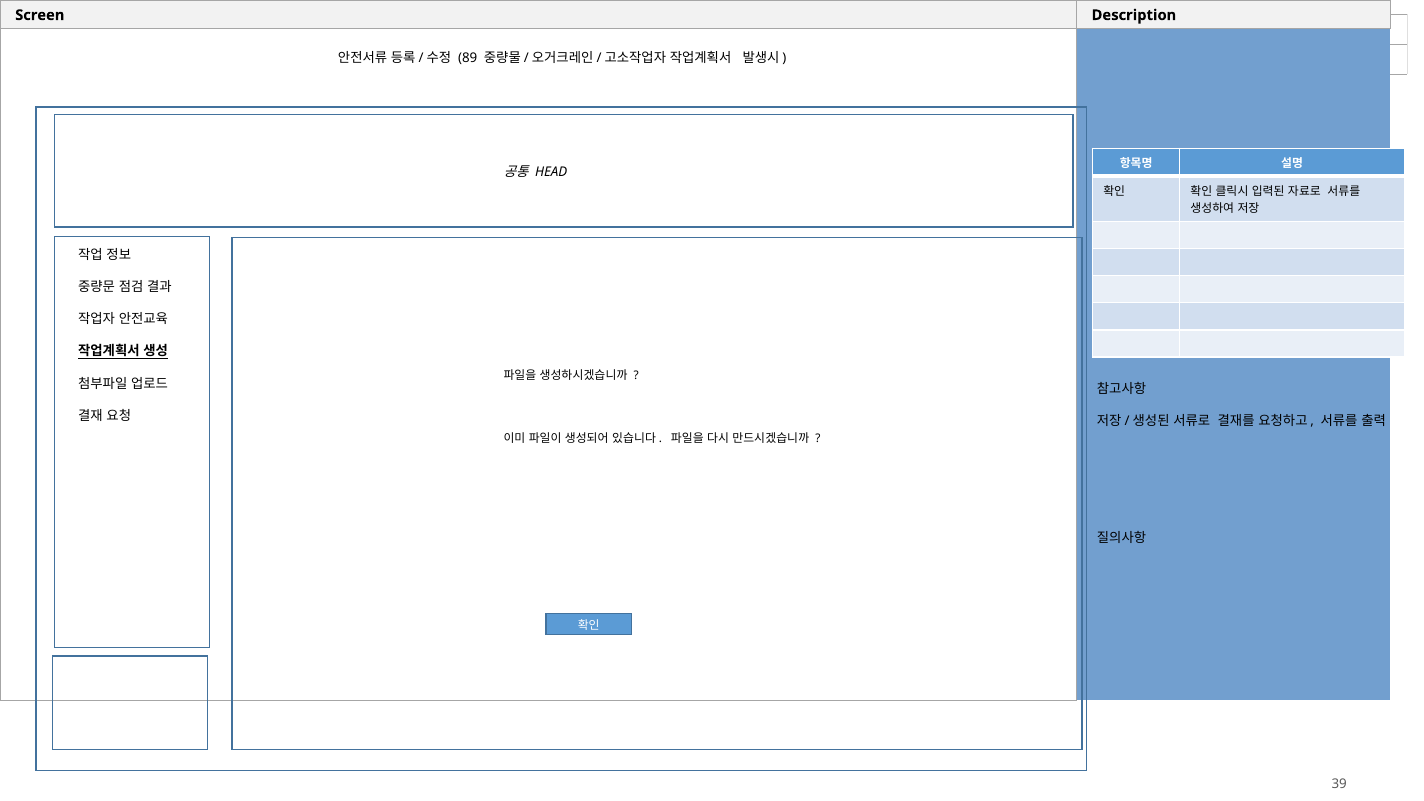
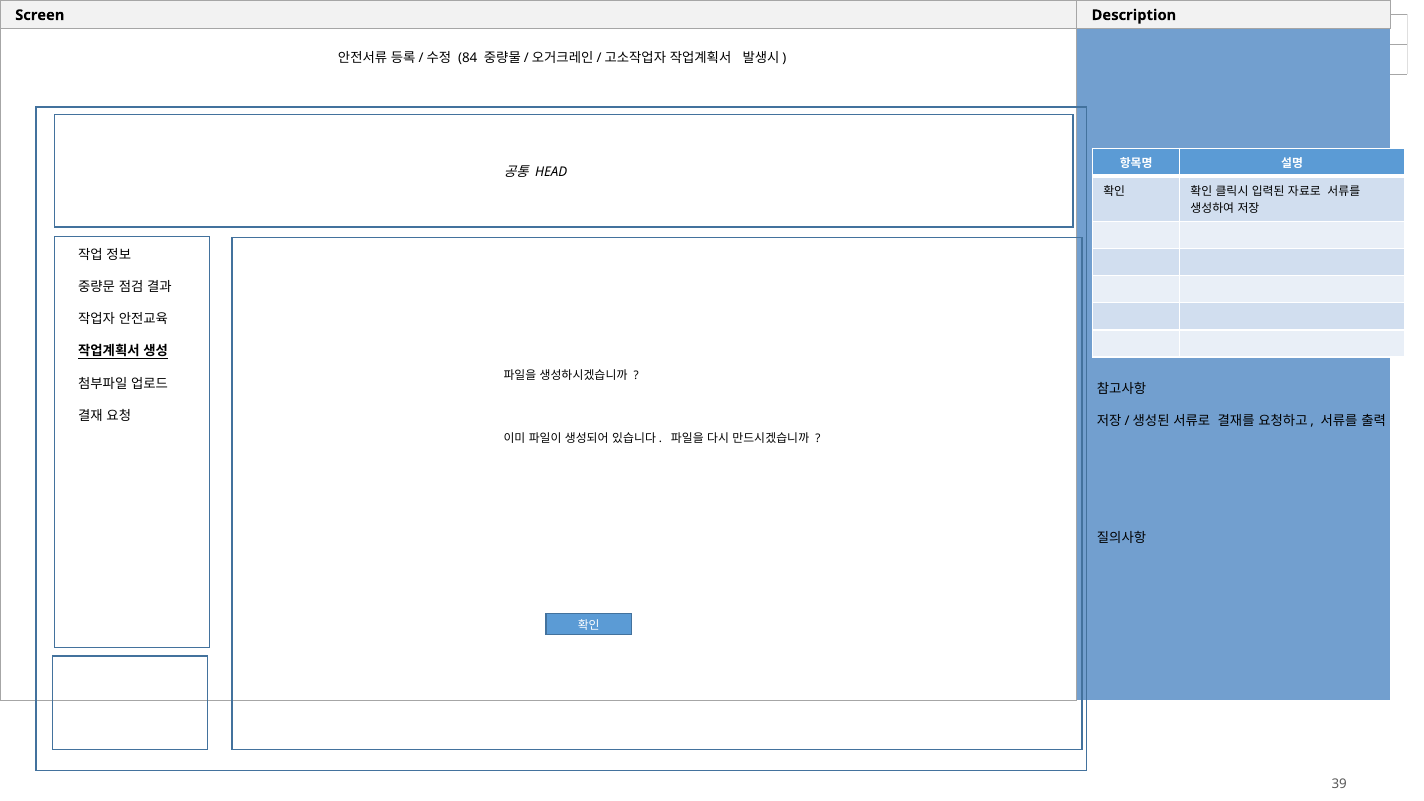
89: 89 -> 84 (468, 58)
